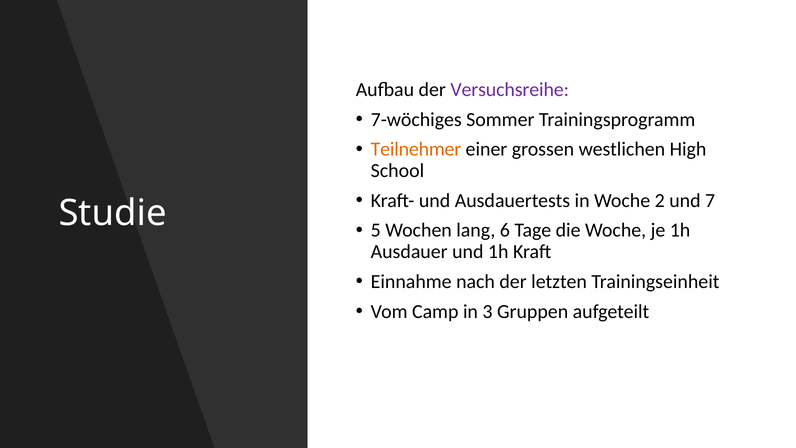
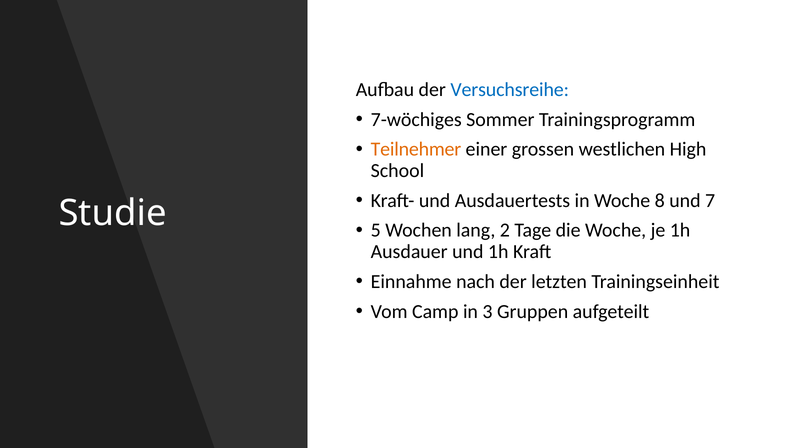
Versuchsreihe colour: purple -> blue (510, 90)
2: 2 -> 8 (660, 200)
6: 6 -> 2 (505, 230)
